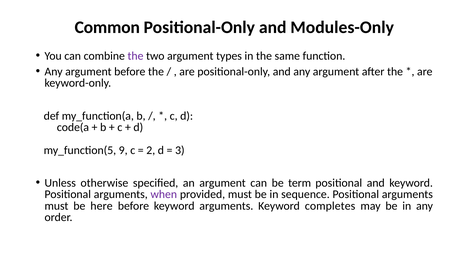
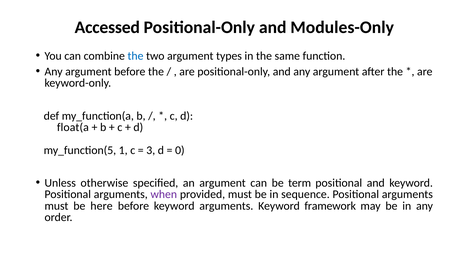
Common: Common -> Accessed (107, 27)
the colour: purple -> blue (135, 56)
code(a: code(a -> float(a (73, 127)
9: 9 -> 1 (123, 150)
2: 2 -> 3 (151, 150)
3: 3 -> 0 (180, 150)
completes: completes -> framework (330, 206)
